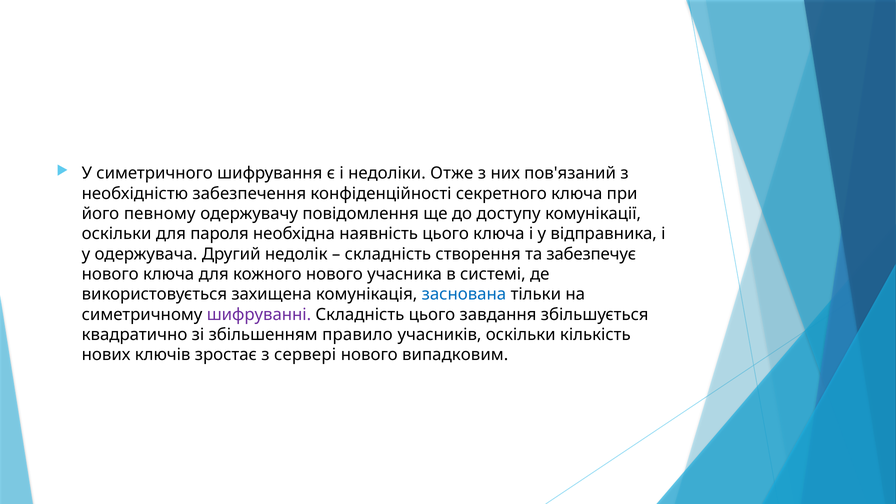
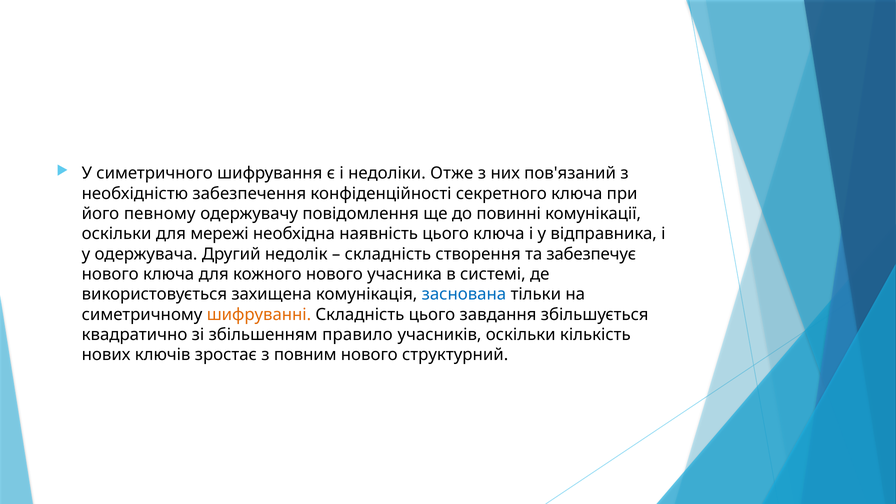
доступу: доступу -> повинні (509, 214)
пароля: пароля -> мережі (220, 234)
шифруванні colour: purple -> orange (259, 315)
сервері: сервері -> повним (305, 355)
випадковим: випадковим -> структурний (455, 355)
